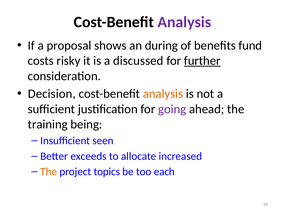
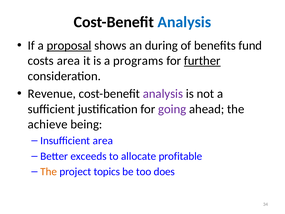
Analysis colour: purple -> blue (184, 22)
proposal underline: none -> present (69, 46)
costs risky: risky -> area (68, 61)
discussed: discussed -> programs (138, 61)
Decision: Decision -> Revenue (52, 94)
analysis colour: orange -> purple (163, 94)
training: training -> achieve (48, 124)
Insufficient seen: seen -> area (103, 140)
increased: increased -> profitable (180, 156)
each: each -> does (164, 172)
